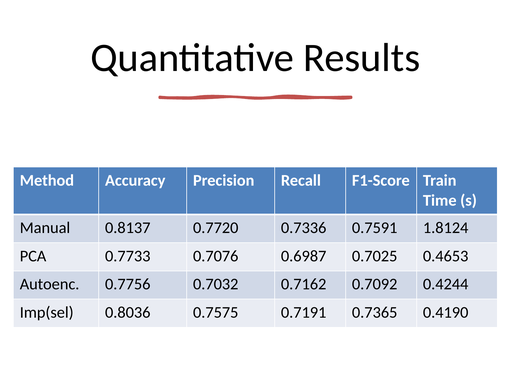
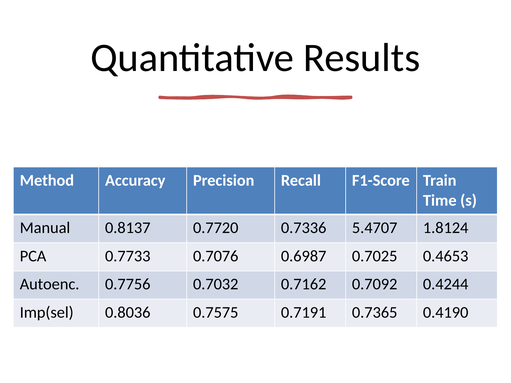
0.7591: 0.7591 -> 5.4707 (375, 228)
